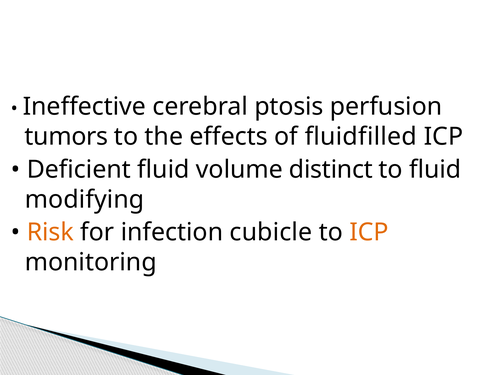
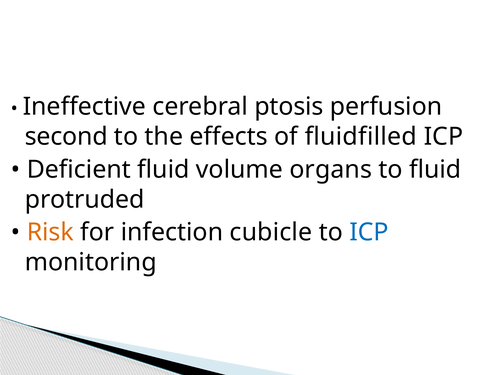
tumors: tumors -> second (66, 136)
distinct: distinct -> organs (331, 169)
modifying: modifying -> protruded (85, 199)
ICP colour: orange -> blue (369, 232)
